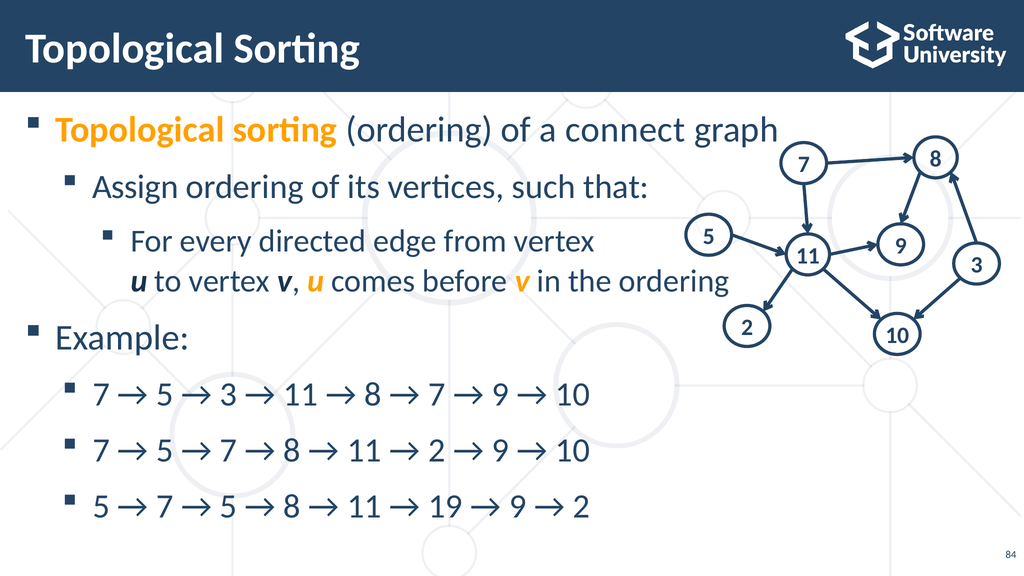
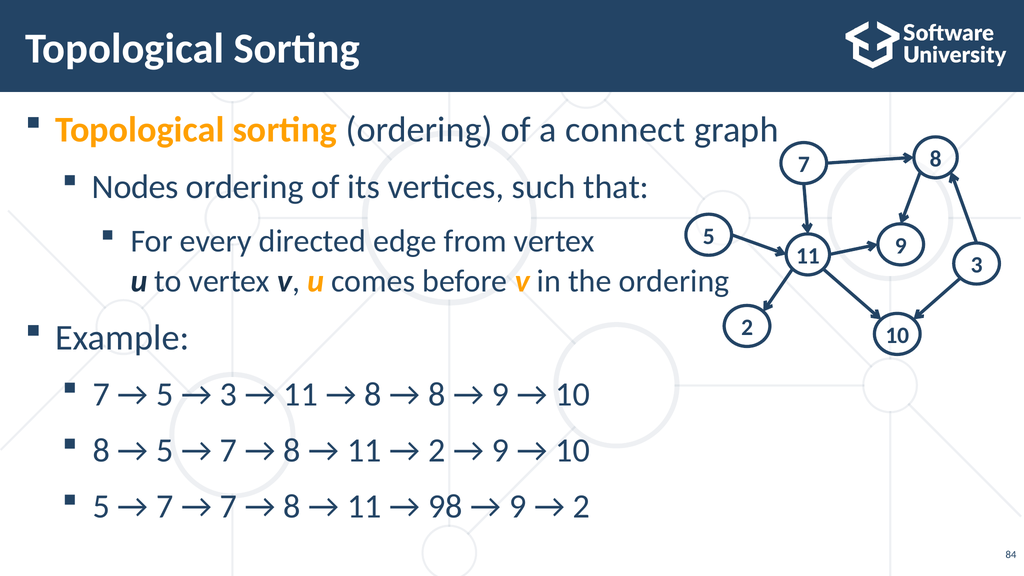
Assign: Assign -> Nodes (135, 187)
7: 7 -> 8 (437, 395)
7: 7 -> 8 (101, 450)
5: 5 -> 7 (228, 506)
19: 19 -> 98 (445, 506)
